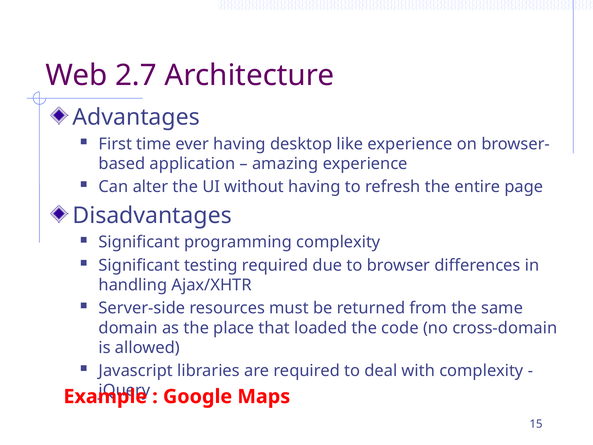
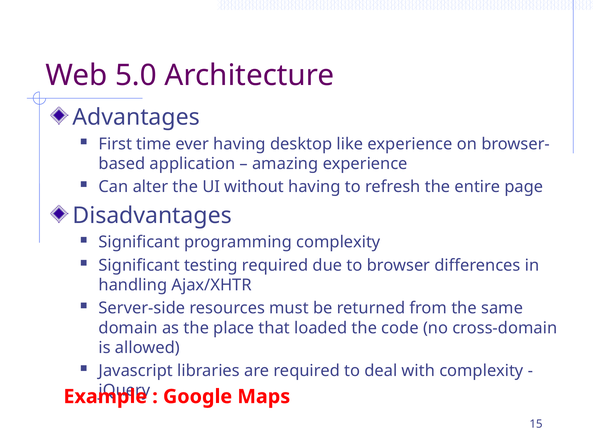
2.7: 2.7 -> 5.0 (136, 75)
